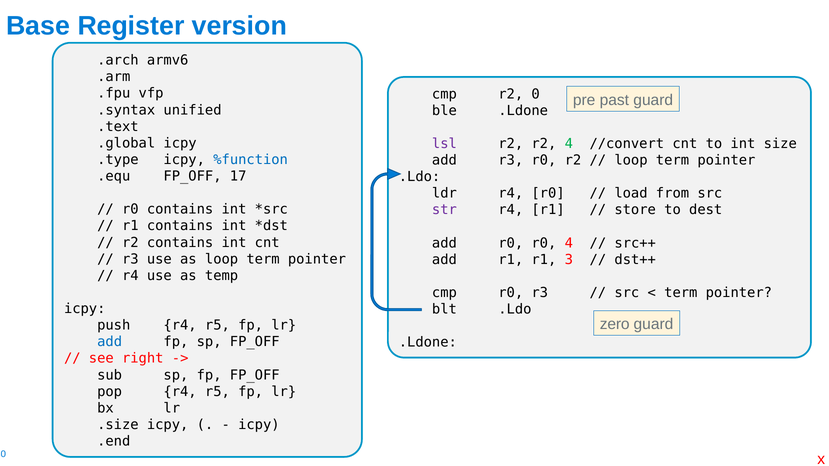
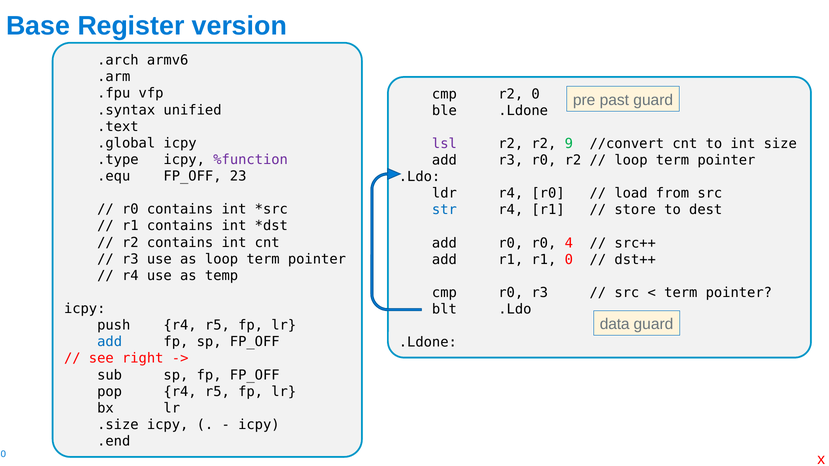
r2 4: 4 -> 9 (569, 144)
%function colour: blue -> purple (251, 160)
17: 17 -> 23 (238, 176)
str colour: purple -> blue (444, 210)
r1 3: 3 -> 0 (569, 260)
zero: zero -> data (615, 324)
